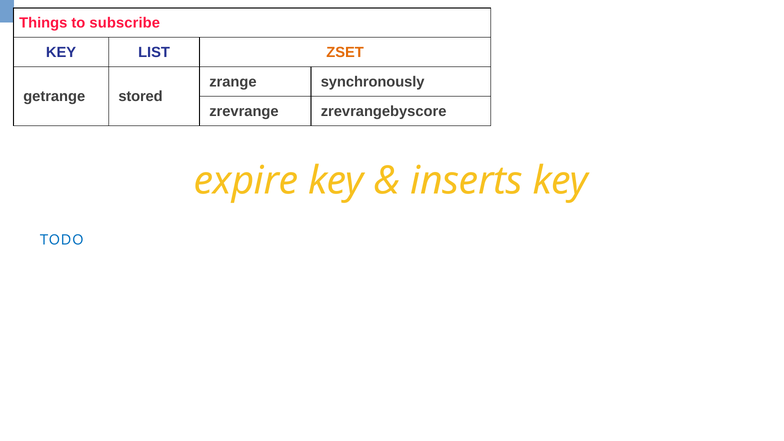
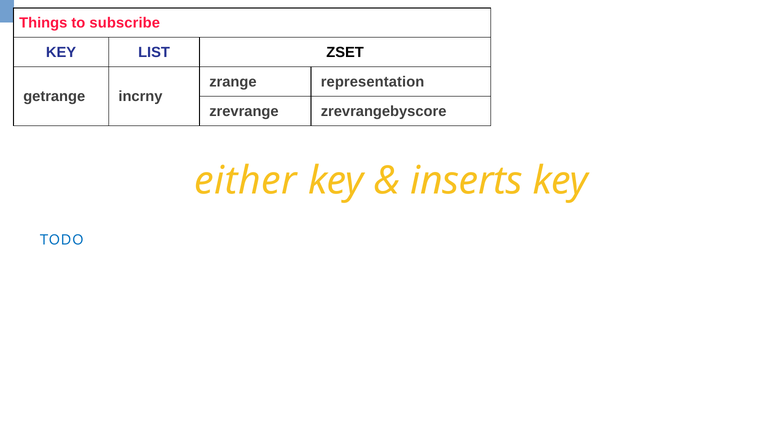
ZSET colour: orange -> black (345, 52)
synchronously: synchronously -> representation (373, 82)
stored: stored -> incrny (140, 96)
expire: expire -> either (246, 181)
